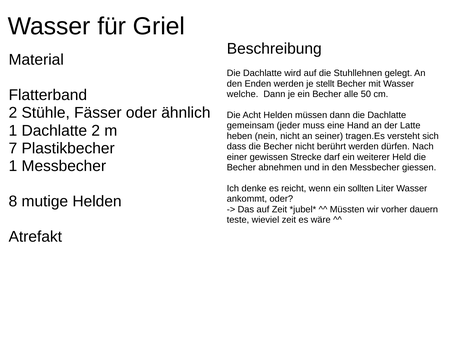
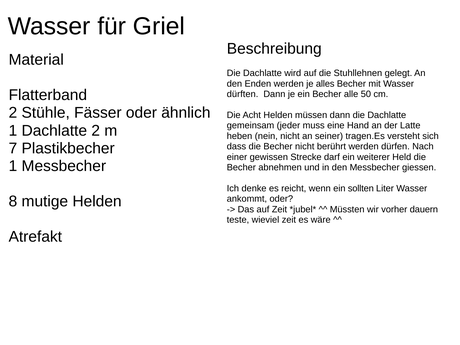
stellt: stellt -> alles (325, 84)
welche: welche -> dürften (243, 94)
